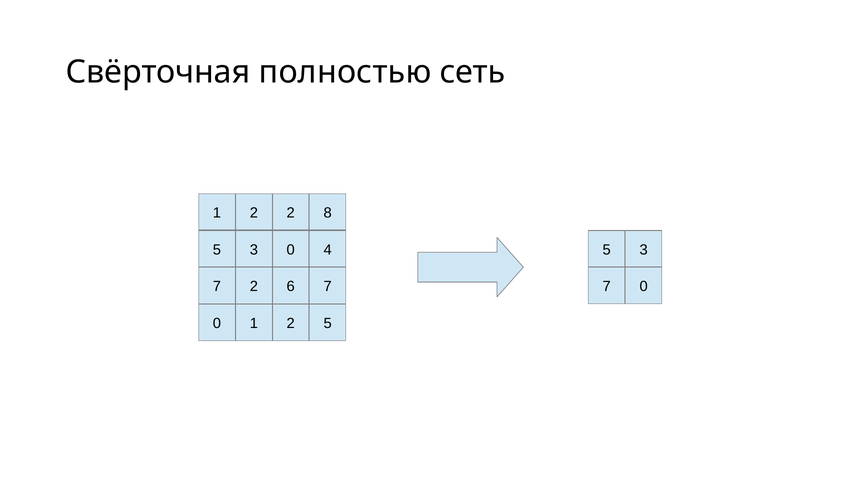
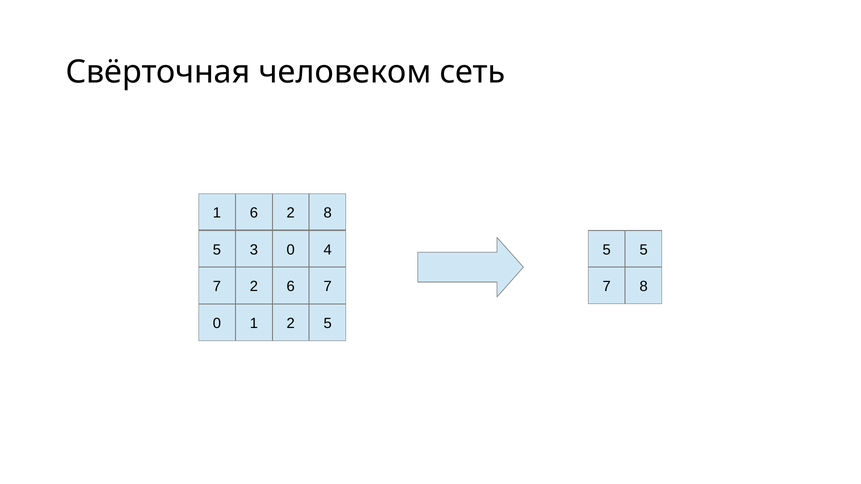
полностью: полностью -> человеком (345, 72)
1 2: 2 -> 6 (254, 213)
3: 3 -> 5 (644, 250)
7 0: 0 -> 8 (644, 287)
